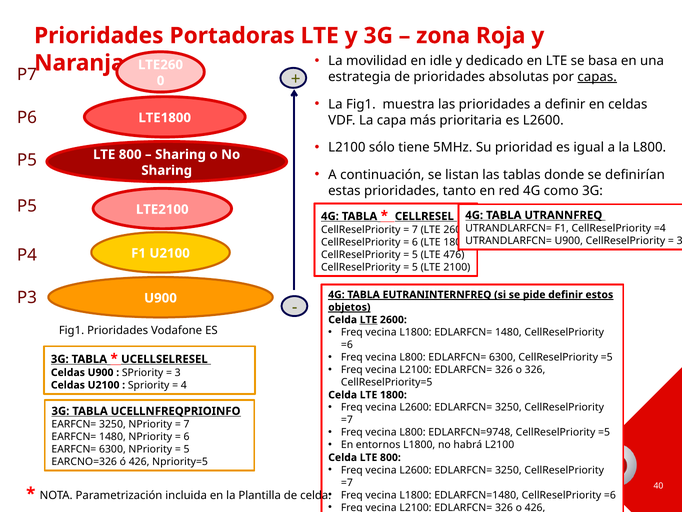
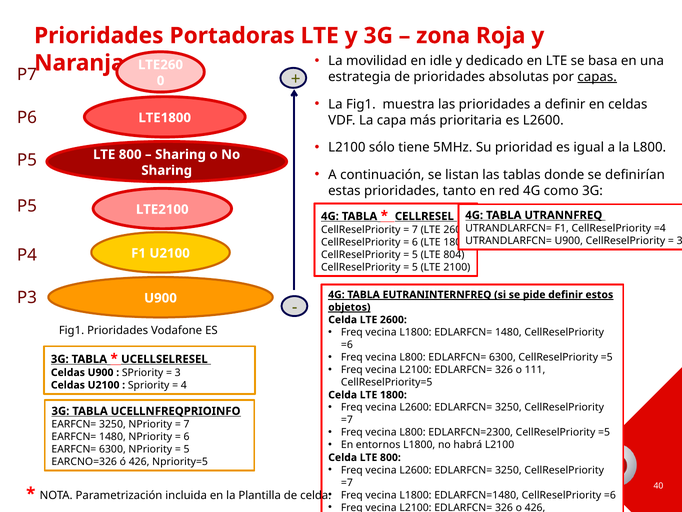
476: 476 -> 804 (454, 254)
LTE underline: present -> none (369, 319)
o 326: 326 -> 111 (535, 370)
EDLARFCN=9748: EDLARFCN=9748 -> EDLARFCN=2300 (471, 432)
